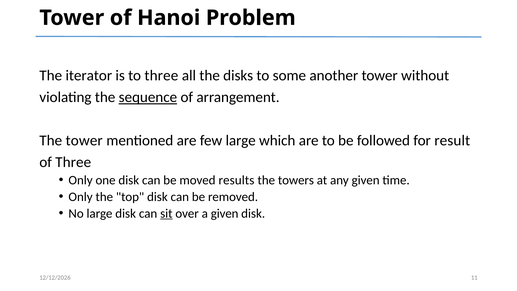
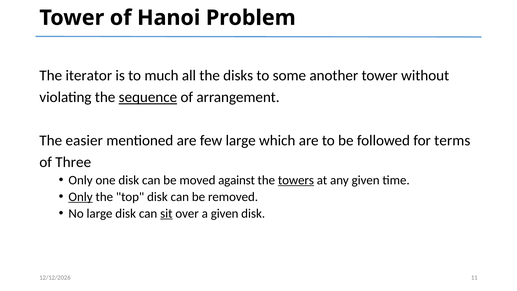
to three: three -> much (161, 76)
The tower: tower -> easier (84, 141)
result: result -> terms (452, 141)
results: results -> against (237, 180)
towers underline: none -> present (296, 180)
Only underline: none -> present (81, 197)
